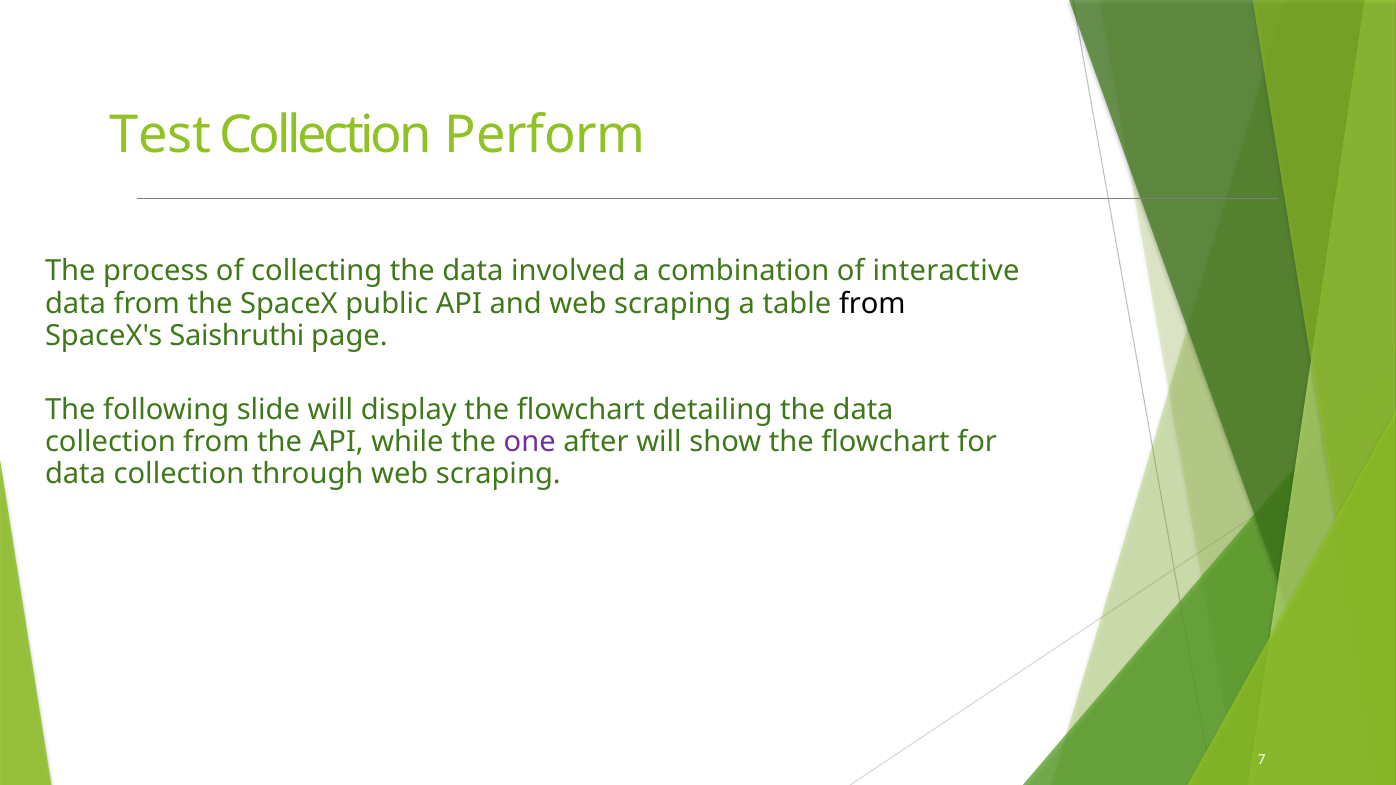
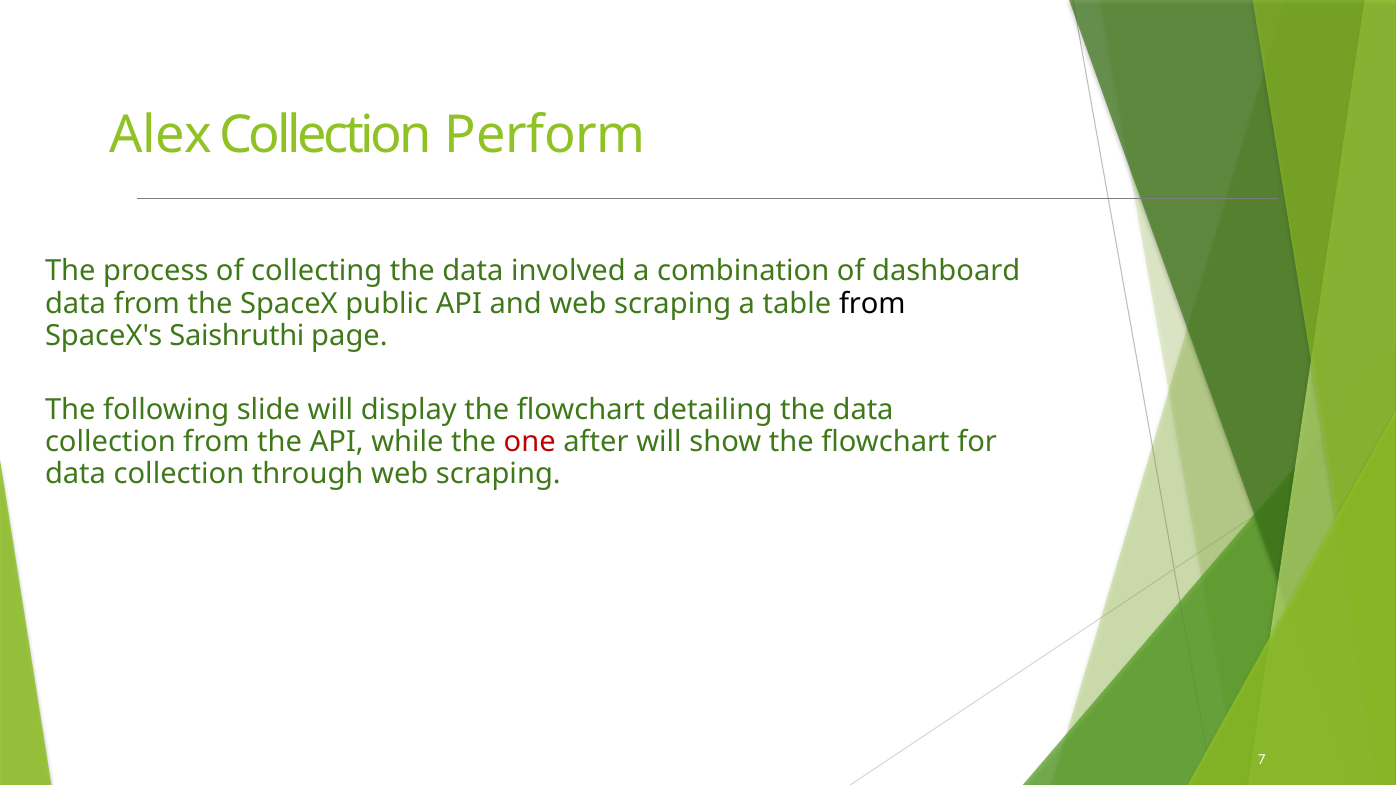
Test: Test -> Alex (161, 135)
interactive: interactive -> dashboard (946, 271)
one colour: purple -> red (530, 442)
